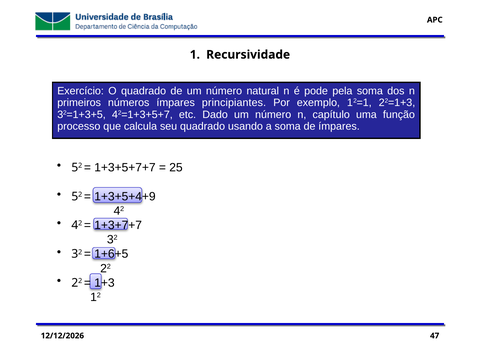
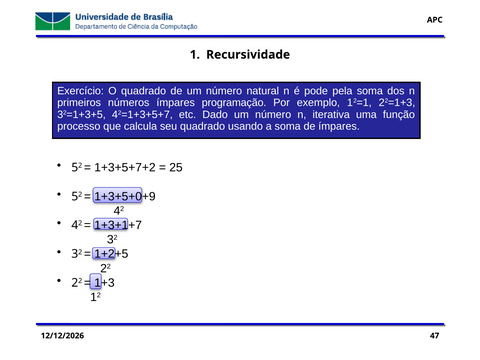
principiantes: principiantes -> programação (234, 103)
capítulo: capítulo -> iterativa (331, 115)
1+3+5+7+7: 1+3+5+7+7 -> 1+3+5+7+2 (125, 168)
1+3+5+4+9: 1+3+5+4+9 -> 1+3+5+0+9 (125, 196)
1+3+7+7: 1+3+7+7 -> 1+3+1+7 (118, 225)
1+6+5: 1+6+5 -> 1+2+5 (111, 254)
